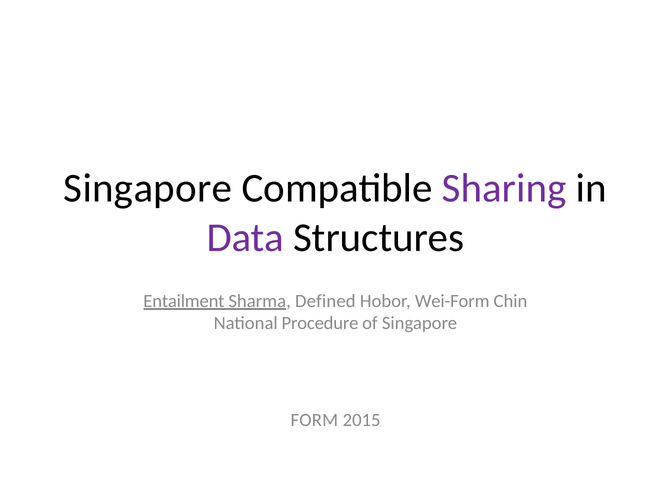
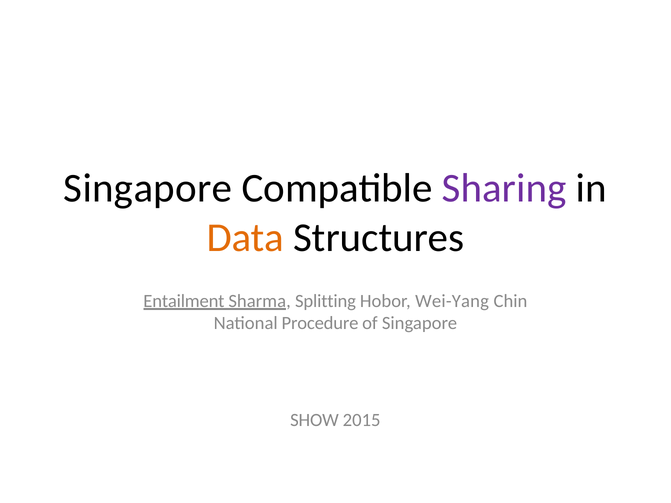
Data colour: purple -> orange (245, 238)
Defined: Defined -> Splitting (325, 301)
Wei-Form: Wei-Form -> Wei-Yang (452, 301)
FORM: FORM -> SHOW (314, 421)
